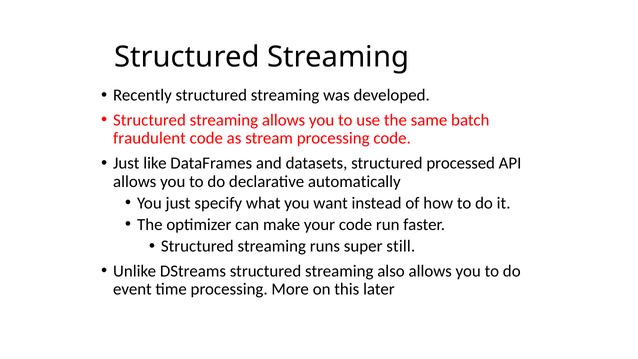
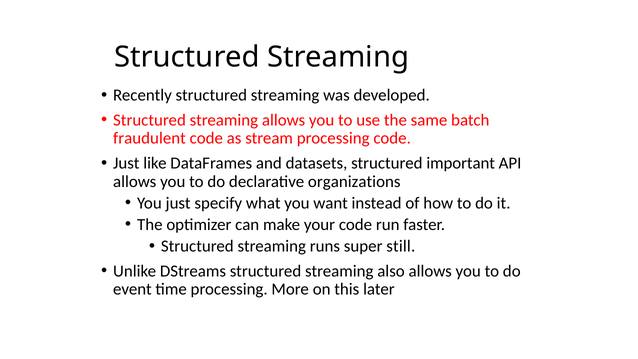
processed: processed -> important (461, 163)
automatically: automatically -> organizations (354, 181)
